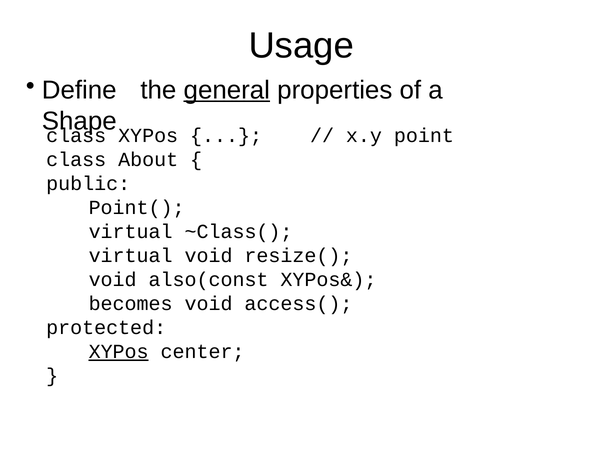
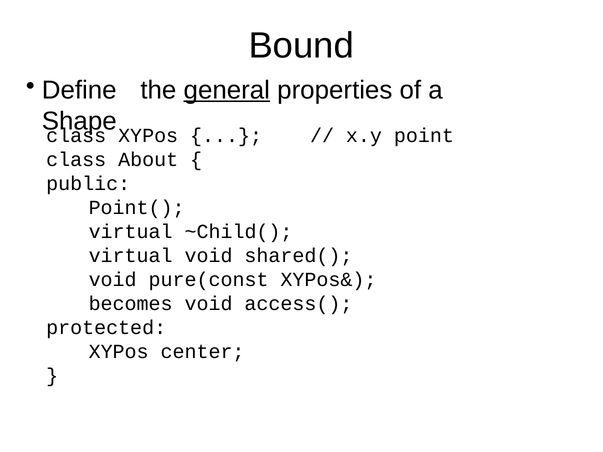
Usage: Usage -> Bound (301, 46)
~Class(: ~Class( -> ~Child( (239, 232)
resize(: resize( -> shared( (298, 256)
also(const: also(const -> pure(const (209, 280)
XYPos underline: present -> none (119, 352)
